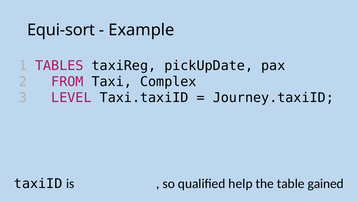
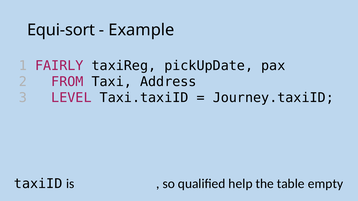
TABLES: TABLES -> FAIRLY (59, 66)
Complex: Complex -> Address (168, 82)
gained: gained -> empty (326, 184)
